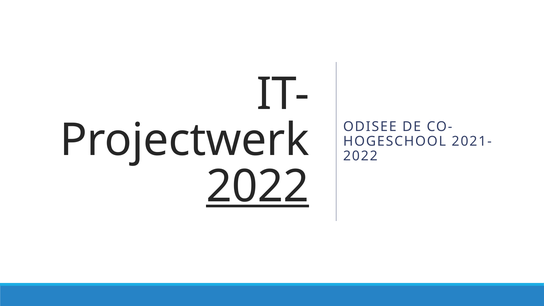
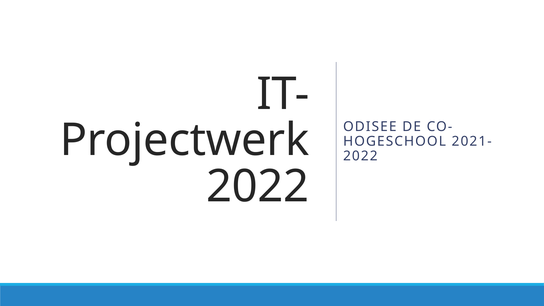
2022 underline: present -> none (258, 187)
